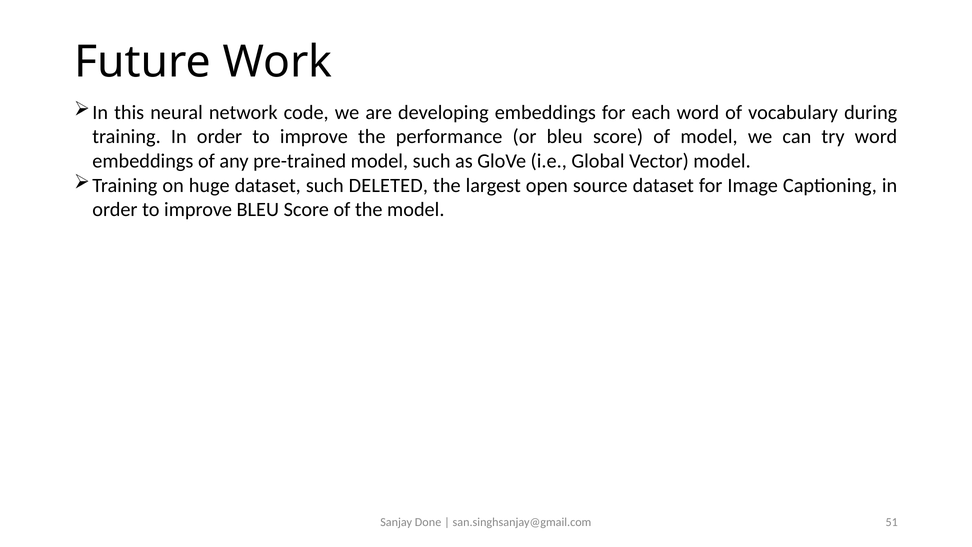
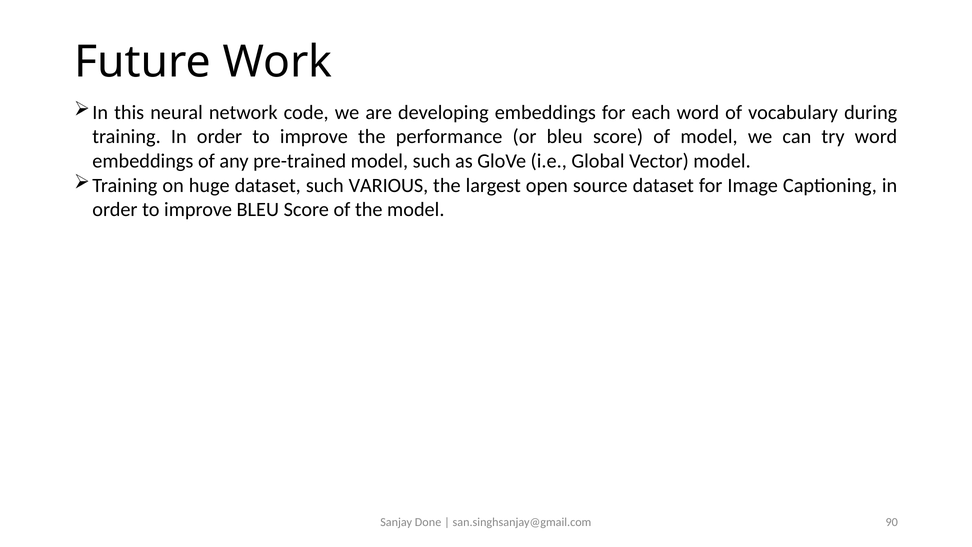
DELETED: DELETED -> VARIOUS (388, 185)
51: 51 -> 90 (892, 522)
